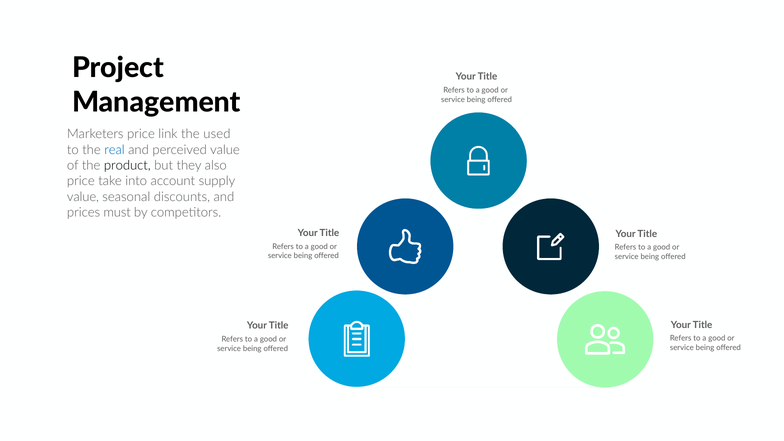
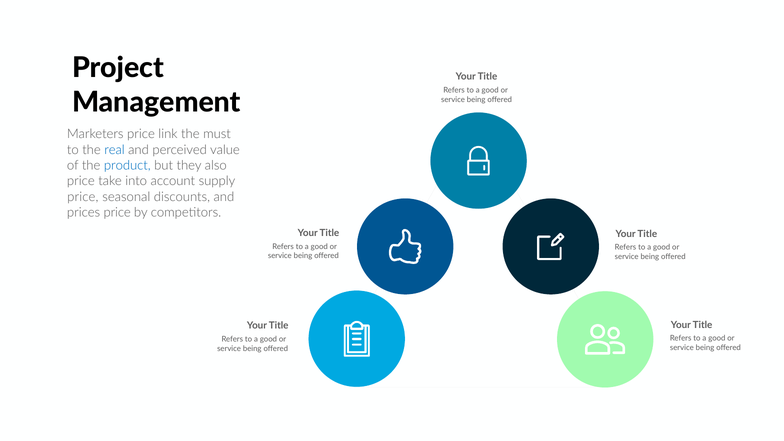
used: used -> must (217, 134)
product colour: black -> blue (127, 165)
value: value -> price (83, 197)
prices must: must -> price (117, 212)
